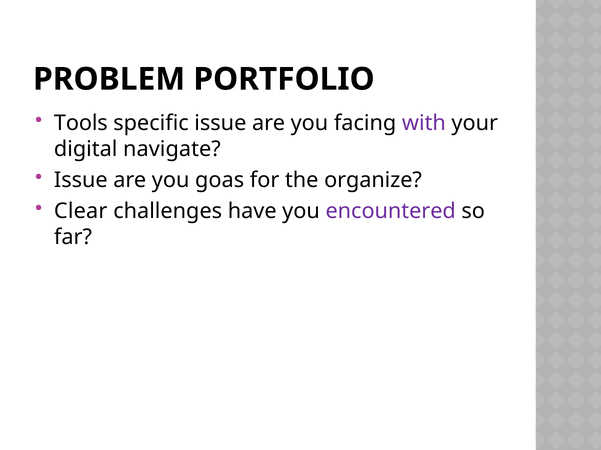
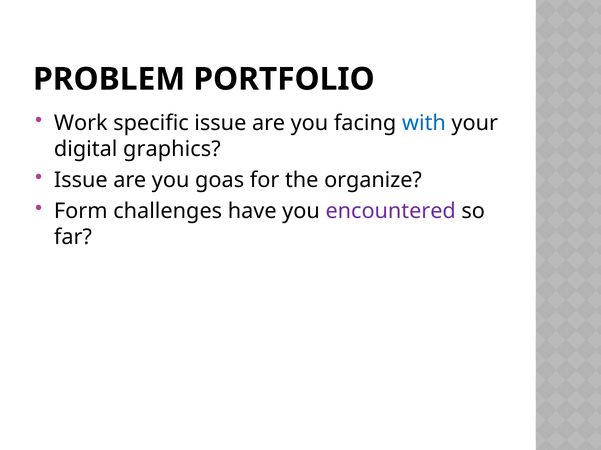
Tools: Tools -> Work (81, 123)
with colour: purple -> blue (424, 123)
navigate: navigate -> graphics (172, 149)
Clear: Clear -> Form (81, 211)
